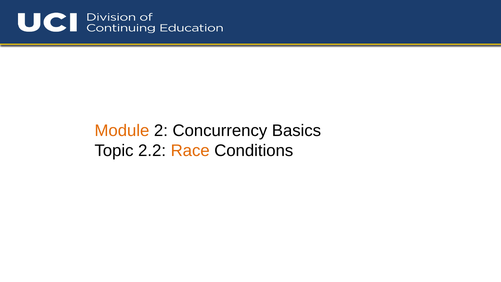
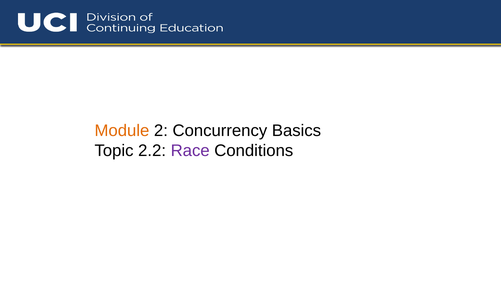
Race colour: orange -> purple (190, 151)
